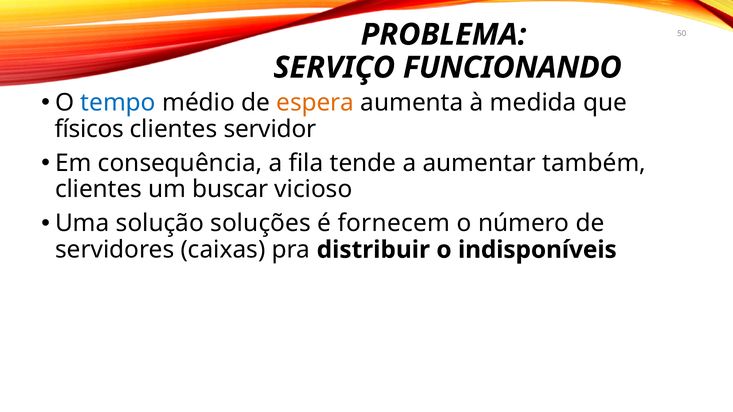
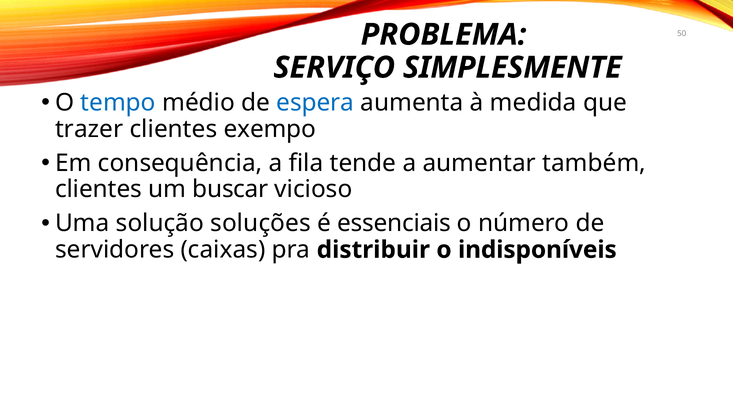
FUNCIONANDO: FUNCIONANDO -> SIMPLESMENTE (512, 68)
espera colour: orange -> blue (315, 103)
físicos: físicos -> trazer (89, 129)
servidor: servidor -> exempo (270, 129)
fornecem: fornecem -> essenciais (394, 224)
